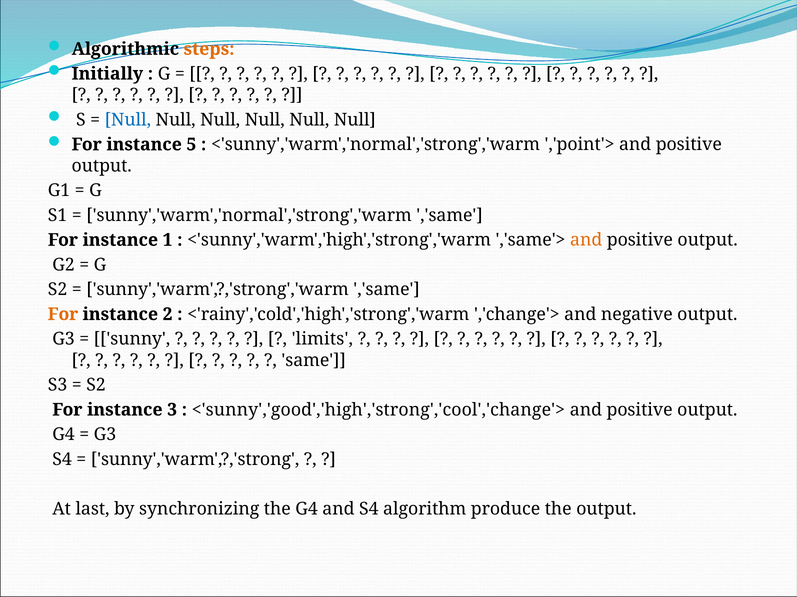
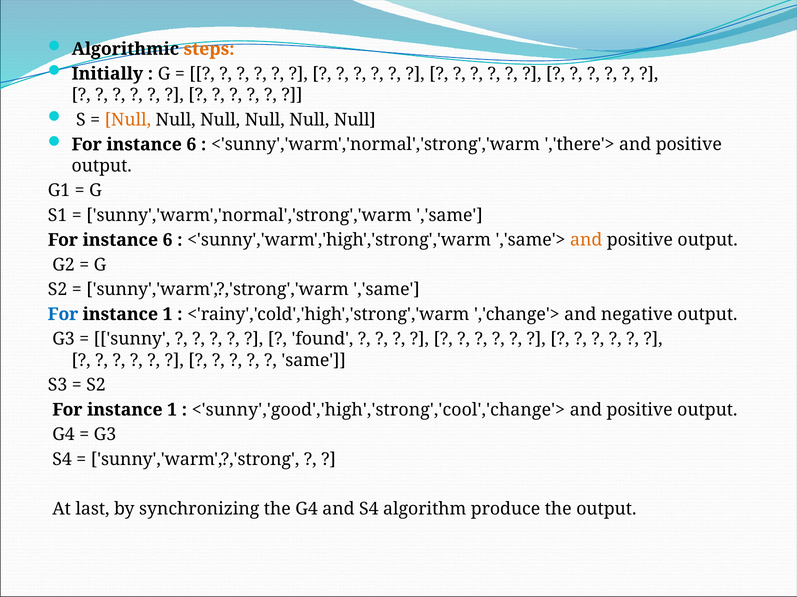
Null colour: blue -> orange (128, 120)
5: 5 -> 6 (191, 145)
,'point'>: ,'point'> -> ,'there'> (580, 145)
1: 1 -> 6 (168, 240)
For colour: orange -> blue (63, 315)
2: 2 -> 1 (168, 315)
limits: limits -> found (322, 339)
3: 3 -> 1 (172, 410)
